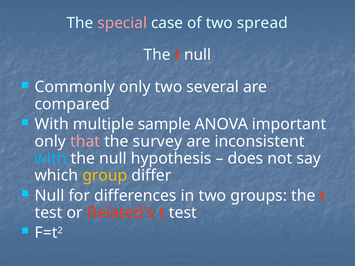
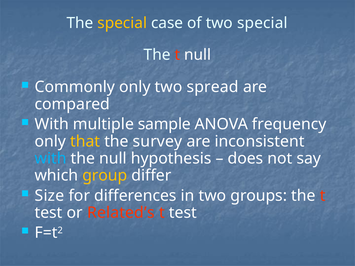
special colour: pink -> yellow (122, 23)
two spread: spread -> special (262, 23)
several: several -> spread (213, 87)
important: important -> frequency (289, 124)
that colour: pink -> yellow (85, 141)
Null: Null -> Size (49, 196)
